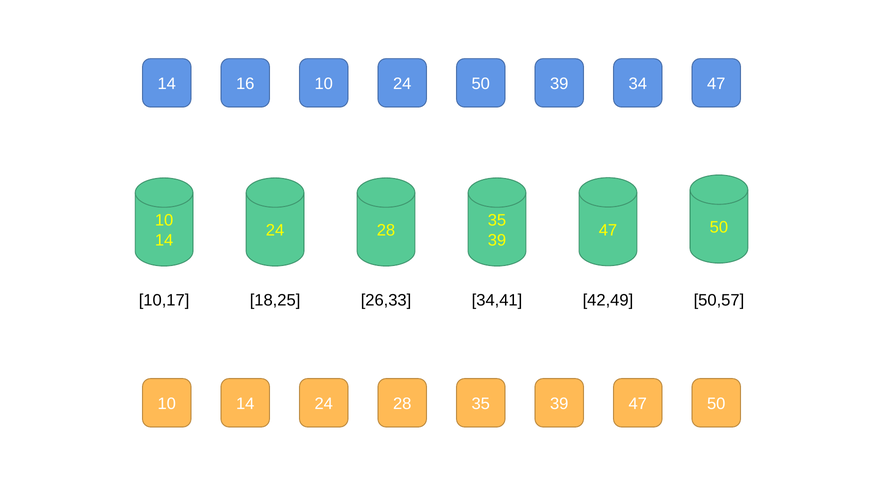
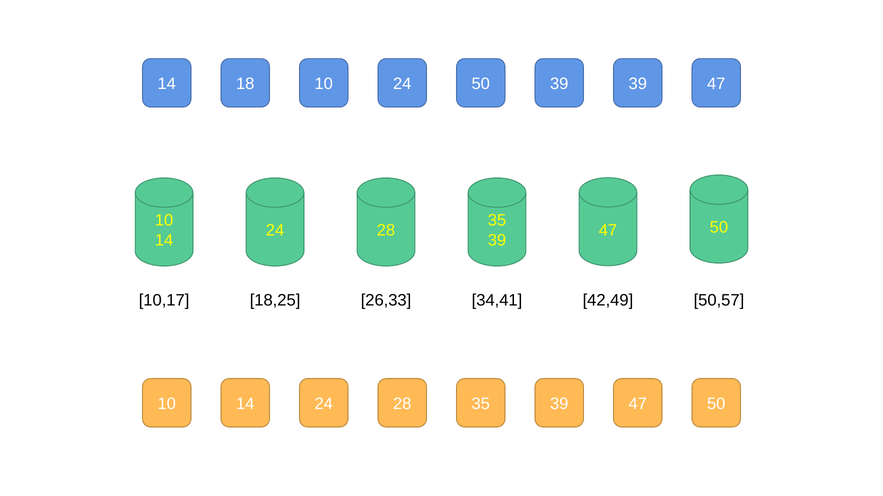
16: 16 -> 18 (245, 84)
39 34: 34 -> 39 (638, 84)
